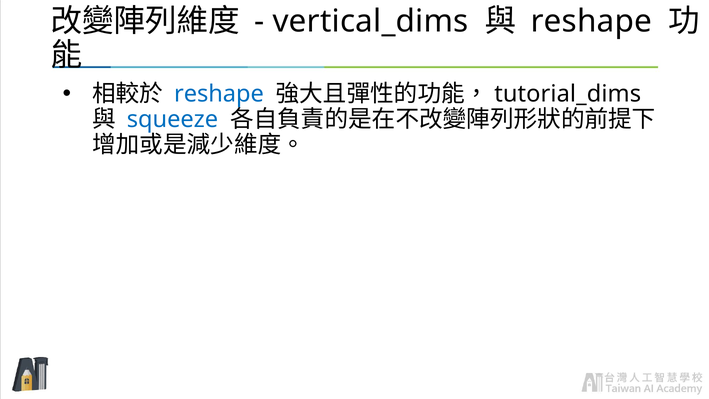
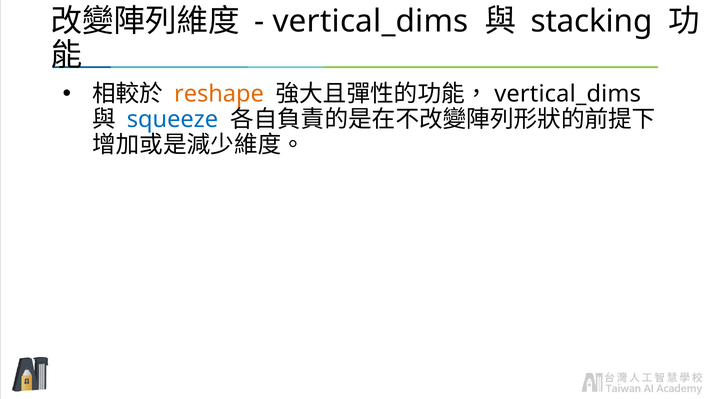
reshape: reshape -> stacking (592, 21)
reshape colour: blue -> orange (219, 94)
tutorial_dims: tutorial_dims -> vertical_dims (568, 94)
